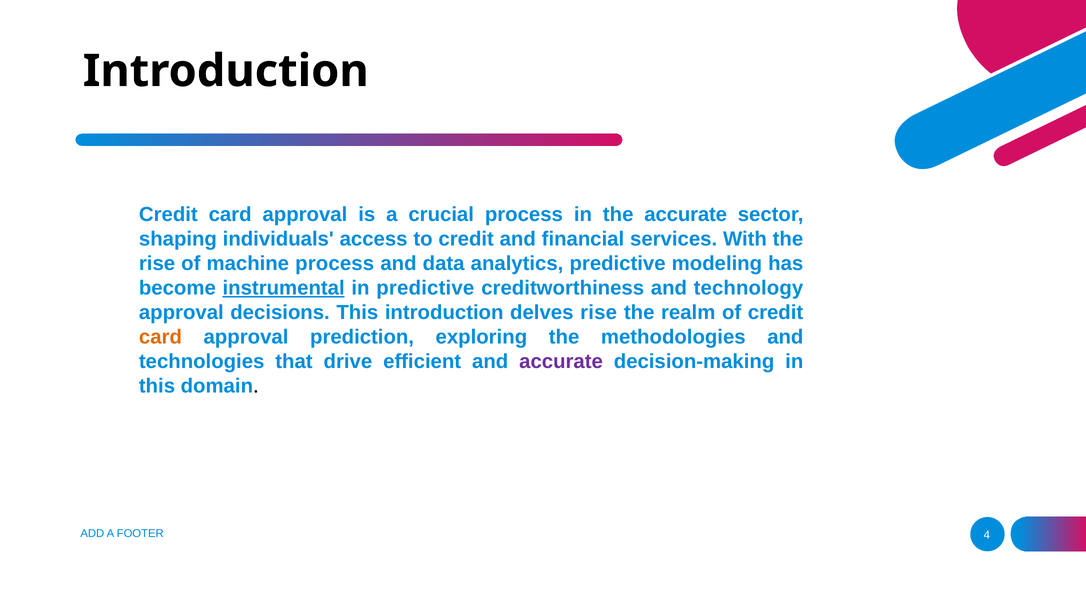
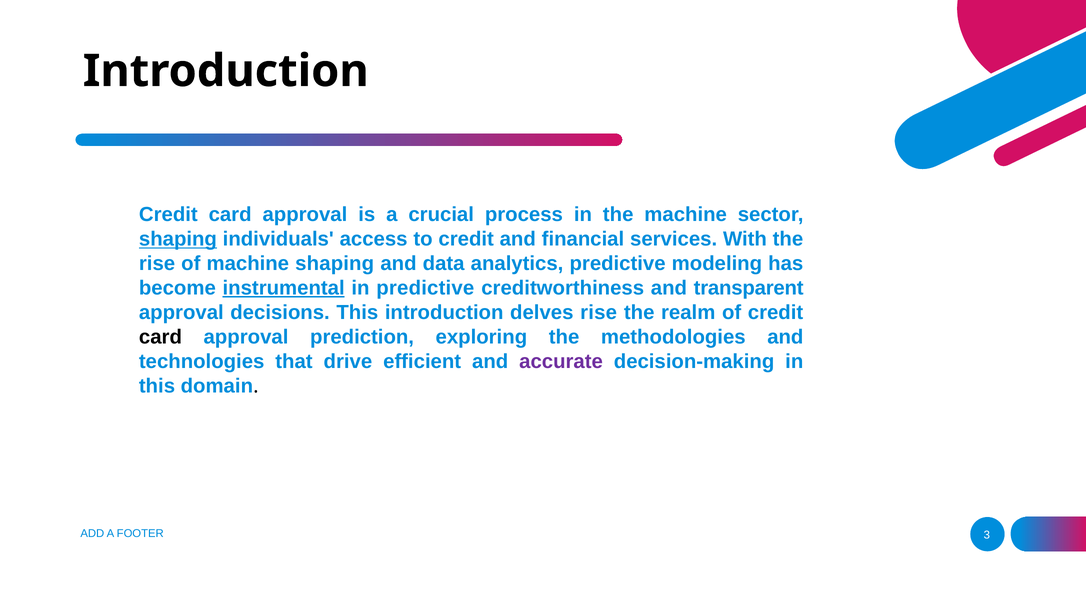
the accurate: accurate -> machine (686, 215)
shaping underline: none -> present (178, 239)
machine process: process -> shaping (335, 264)
technology: technology -> transparent (749, 288)
card colour: orange -> black (160, 337)
4: 4 -> 3 (987, 535)
